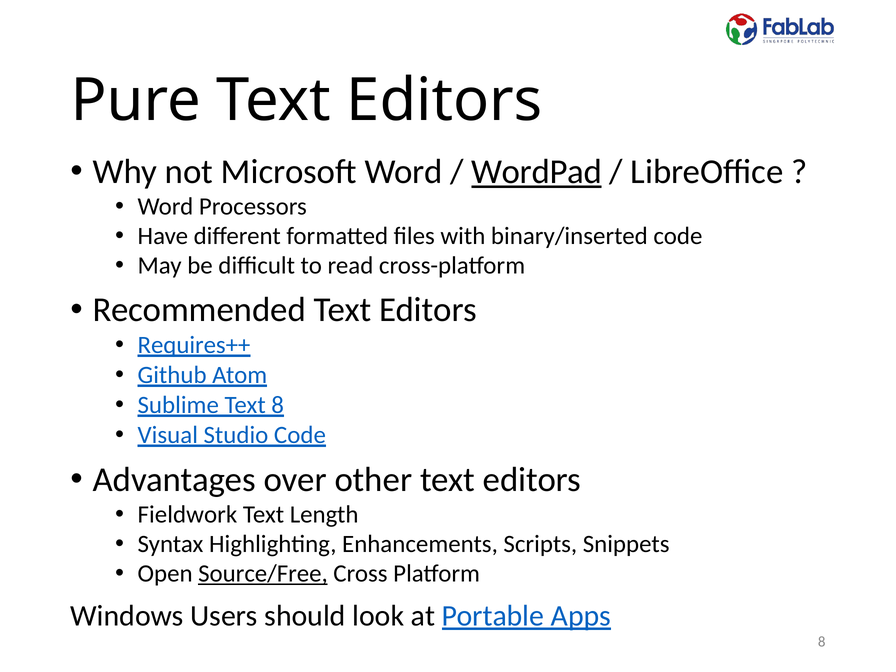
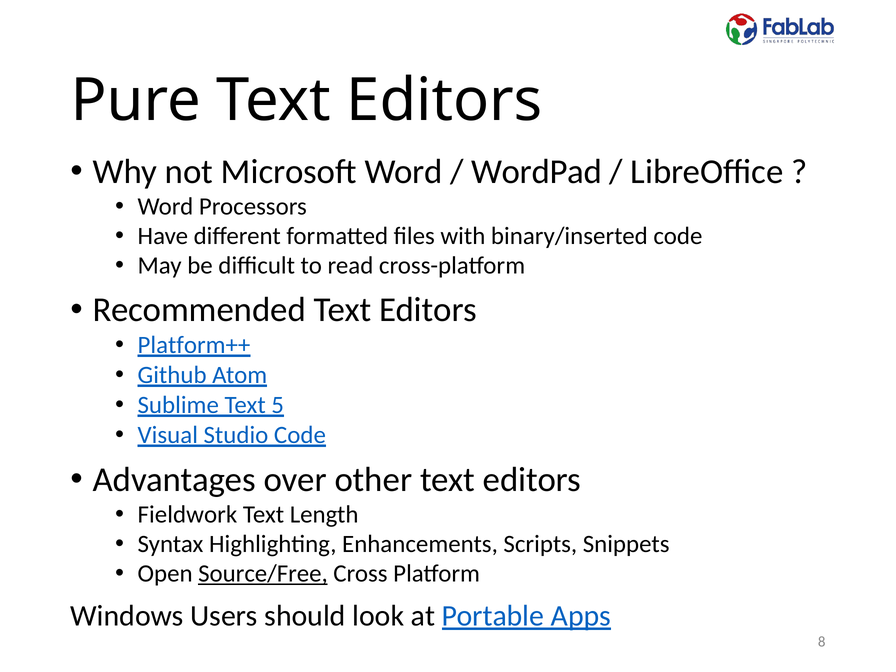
WordPad underline: present -> none (537, 172)
Requires++: Requires++ -> Platform++ (194, 345)
Text 8: 8 -> 5 (278, 405)
